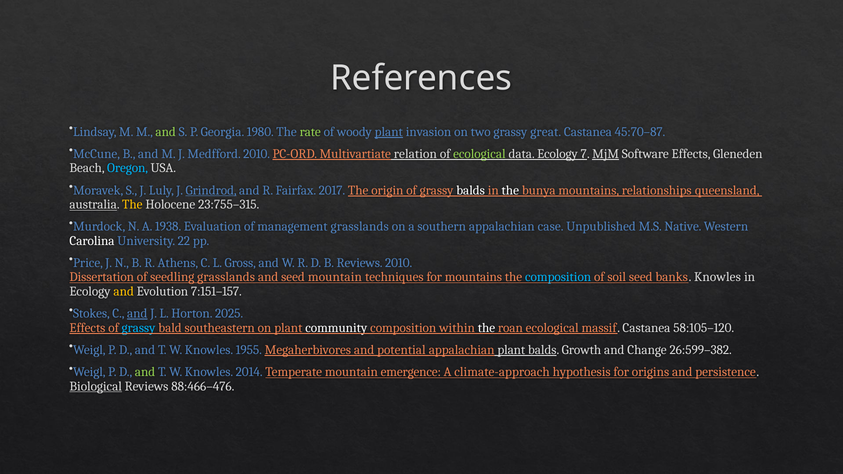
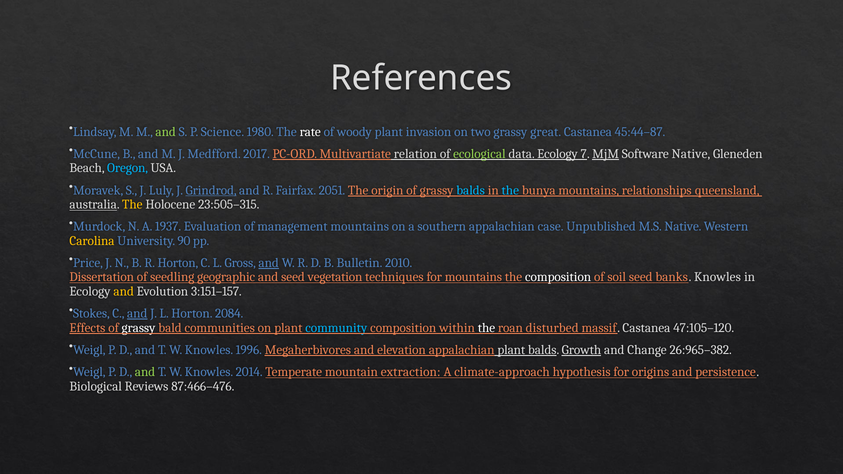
Georgia: Georgia -> Science (222, 132)
rate colour: light green -> white (310, 132)
plant underline: present -> none (389, 132)
45:70–87: 45:70–87 -> 45:44–87 (640, 132)
Medfford 2010: 2010 -> 2017 (257, 154)
Software Effects: Effects -> Native (691, 154)
2017: 2017 -> 2051 (332, 190)
balds colour: white -> light blue (471, 190)
the colour: white -> light blue (510, 190)
23:755–315: 23:755–315 -> 23:505–315 (229, 204)
1938: 1938 -> 1937 (168, 227)
management grasslands: grasslands -> mountains (360, 227)
Carolina colour: white -> yellow (92, 241)
22: 22 -> 90 (184, 241)
R Athens: Athens -> Horton (178, 263)
and underline: none -> present (269, 263)
B Reviews: Reviews -> Bulletin (360, 263)
seedling grasslands: grasslands -> geographic (226, 277)
seed mountain: mountain -> vegetation (335, 277)
composition colour: light blue -> white (558, 277)
7:151–157: 7:151–157 -> 3:151–157 (216, 291)
2025: 2025 -> 2084 (229, 314)
grassy colour: light blue -> white (139, 328)
southeastern: southeastern -> communities (220, 328)
community colour: white -> light blue (336, 328)
roan ecological: ecological -> disturbed (552, 328)
58:105–120: 58:105–120 -> 47:105–120 (704, 328)
1955: 1955 -> 1996 (249, 350)
potential: potential -> elevation (401, 350)
Growth underline: none -> present (581, 350)
26:599–382: 26:599–382 -> 26:965–382 (701, 350)
emergence: emergence -> extraction (411, 372)
Biological underline: present -> none (96, 386)
88:466–476: 88:466–476 -> 87:466–476 (203, 386)
